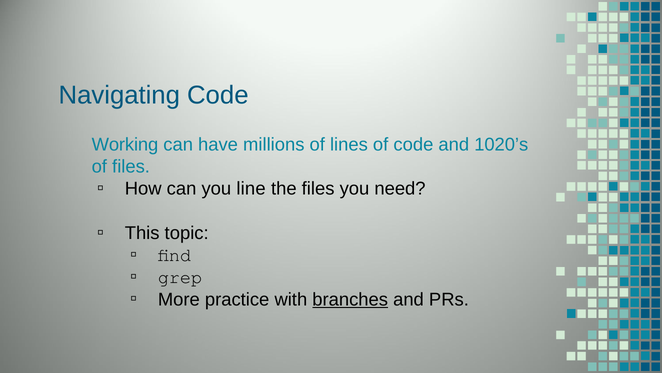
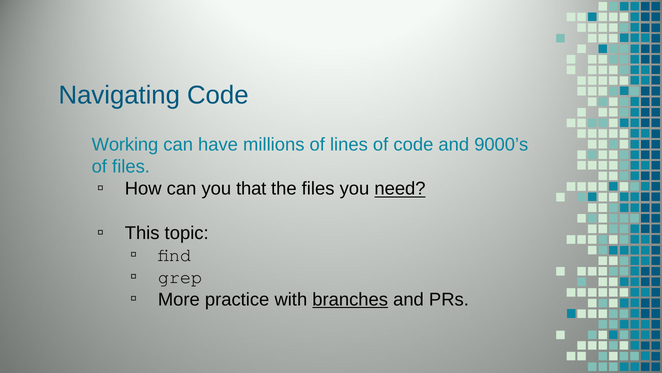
1020’s: 1020’s -> 9000’s (501, 144)
line: line -> that (251, 189)
need underline: none -> present (400, 189)
